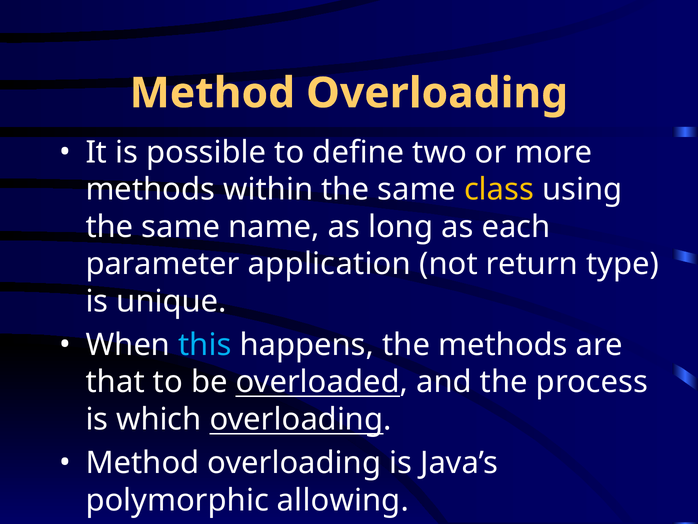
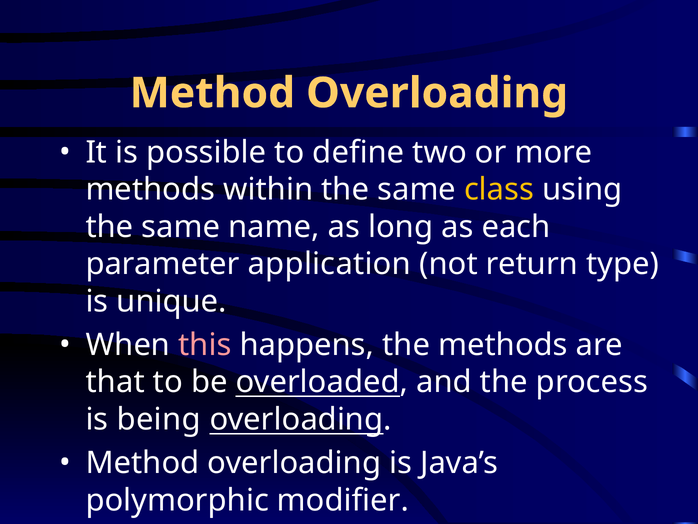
this colour: light blue -> pink (205, 345)
which: which -> being (159, 419)
allowing: allowing -> modifier (343, 500)
